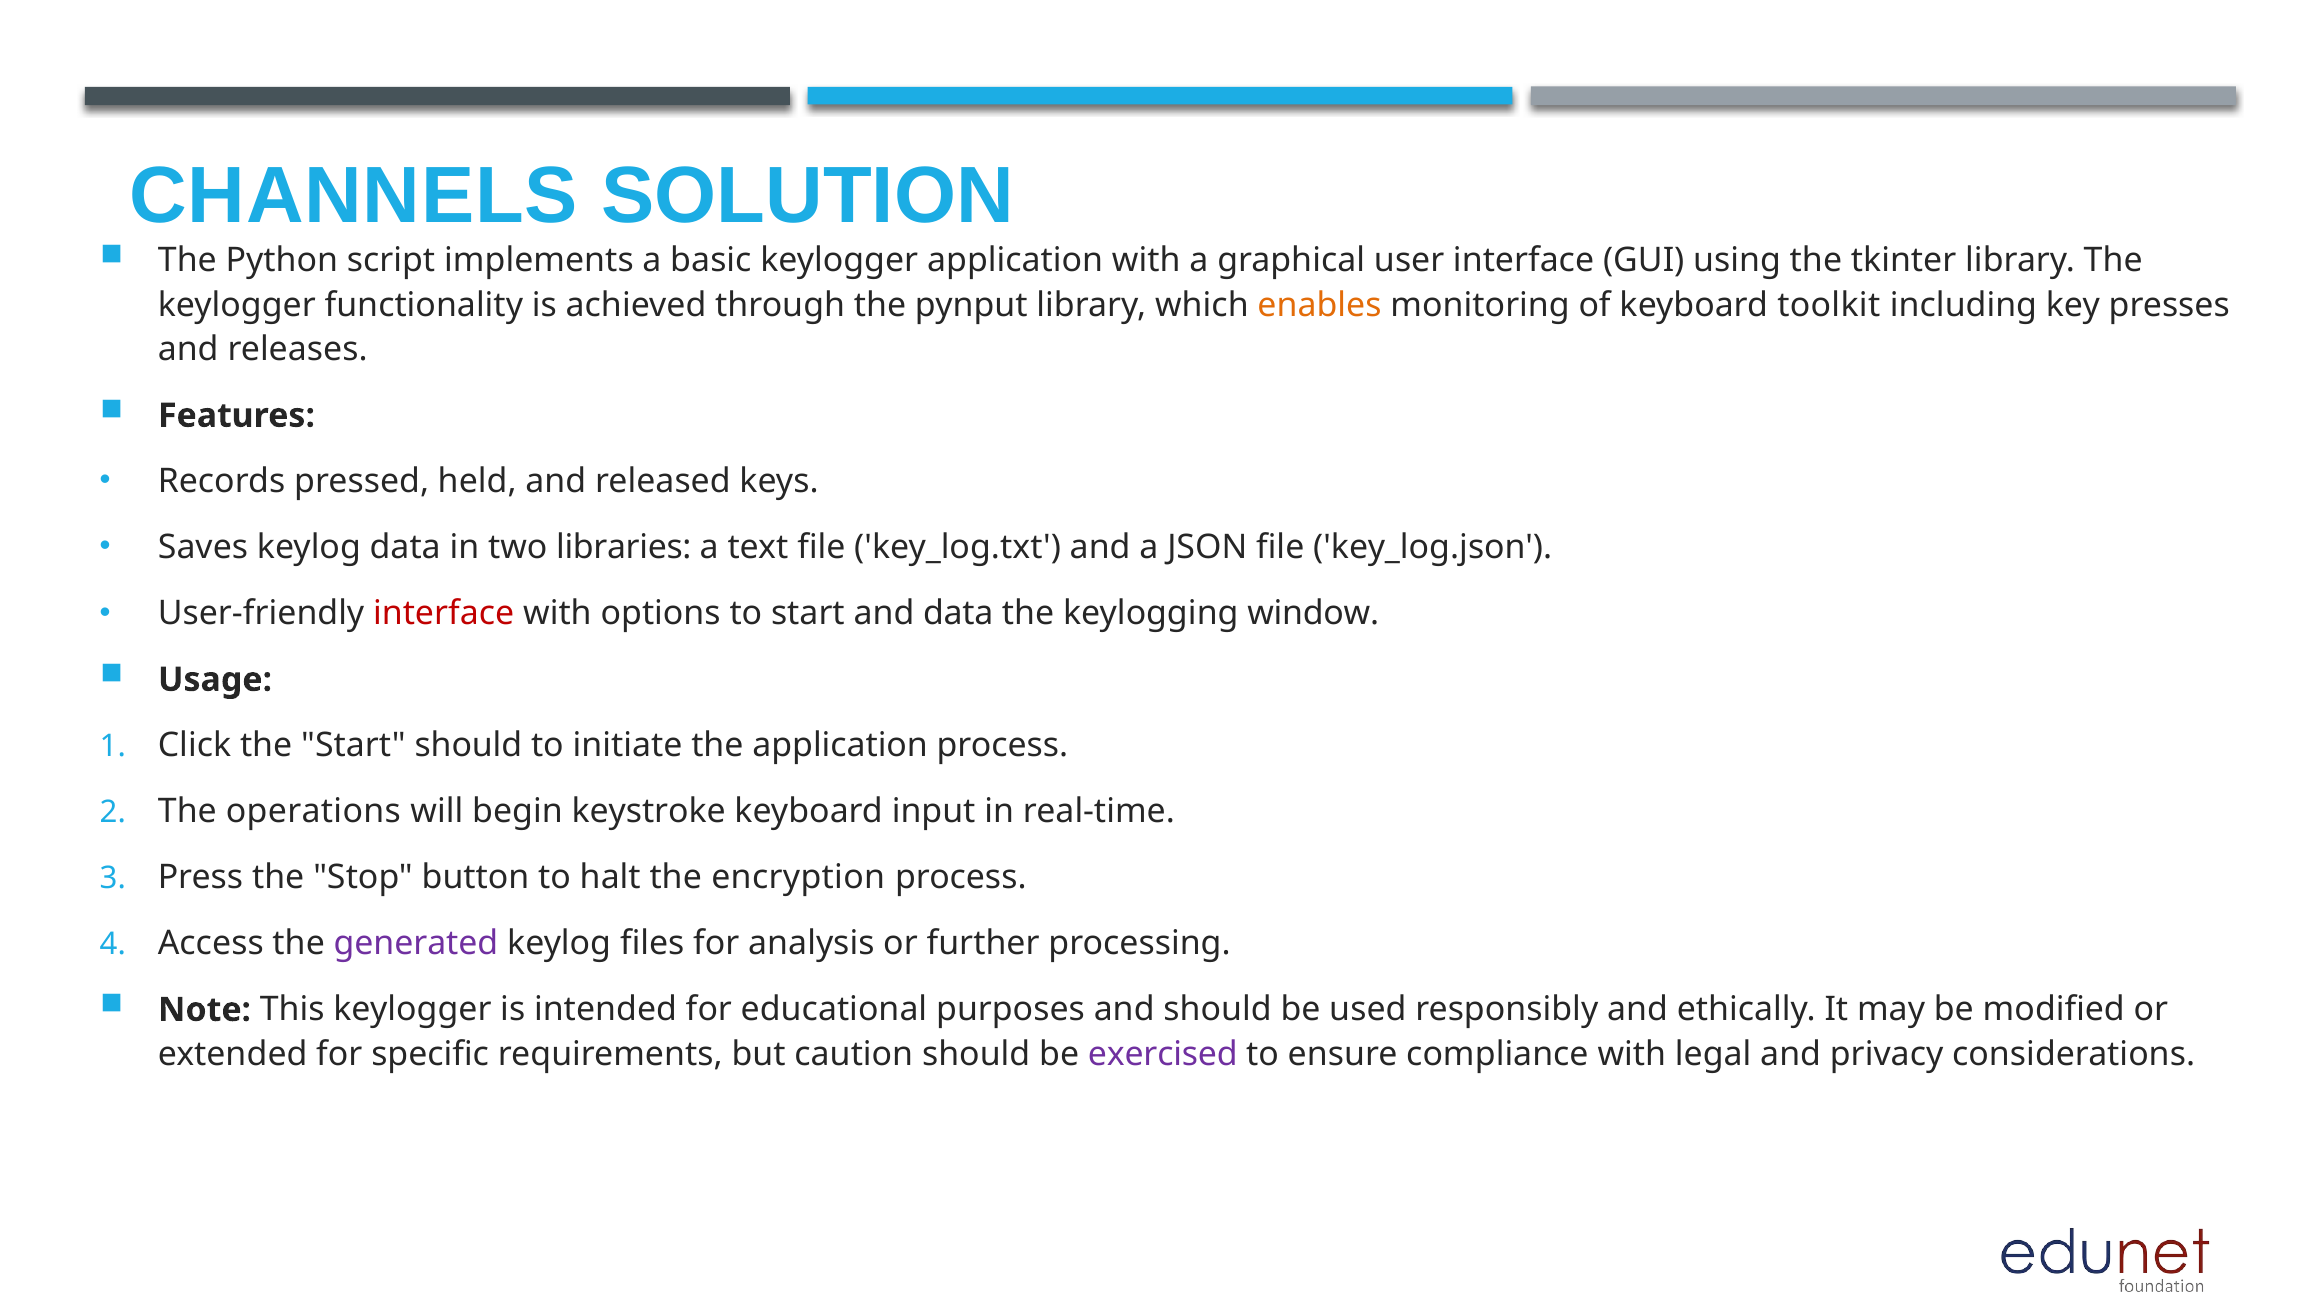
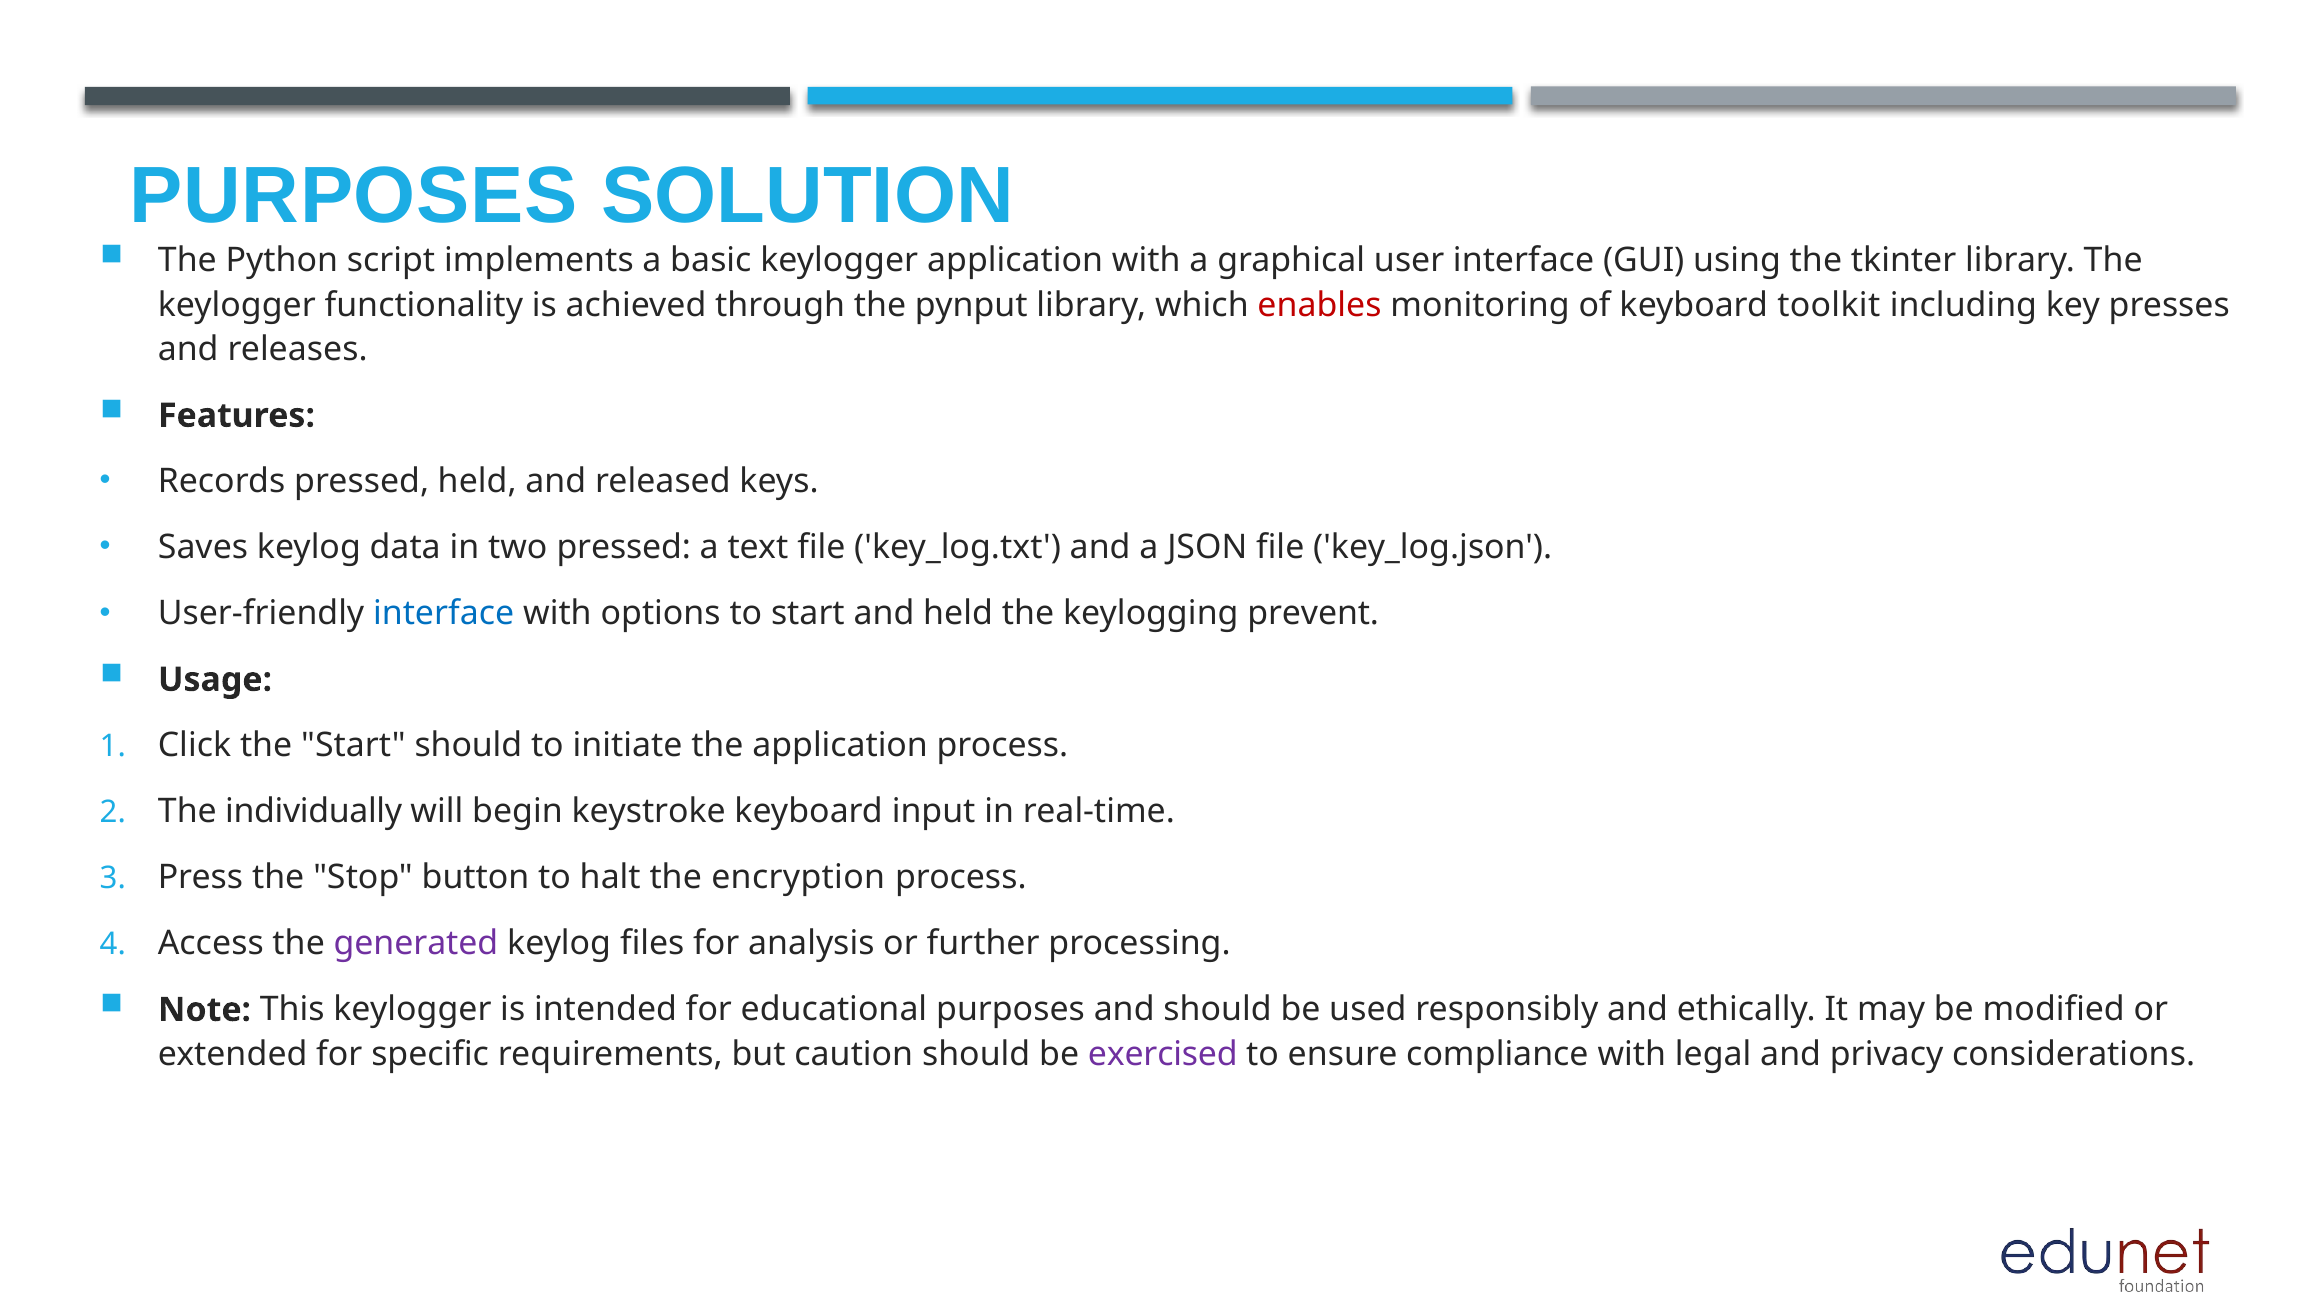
CHANNELS: CHANNELS -> PURPOSES (353, 196)
enables colour: orange -> red (1319, 305)
two libraries: libraries -> pressed (624, 547)
interface colour: red -> blue (444, 613)
and data: data -> held (958, 613)
window: window -> prevent (1313, 613)
operations: operations -> individually (314, 811)
